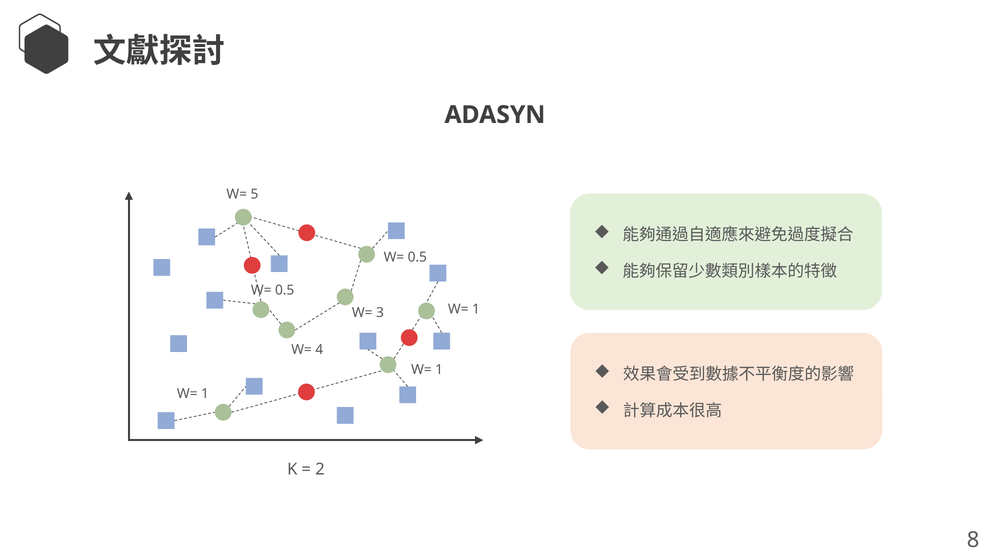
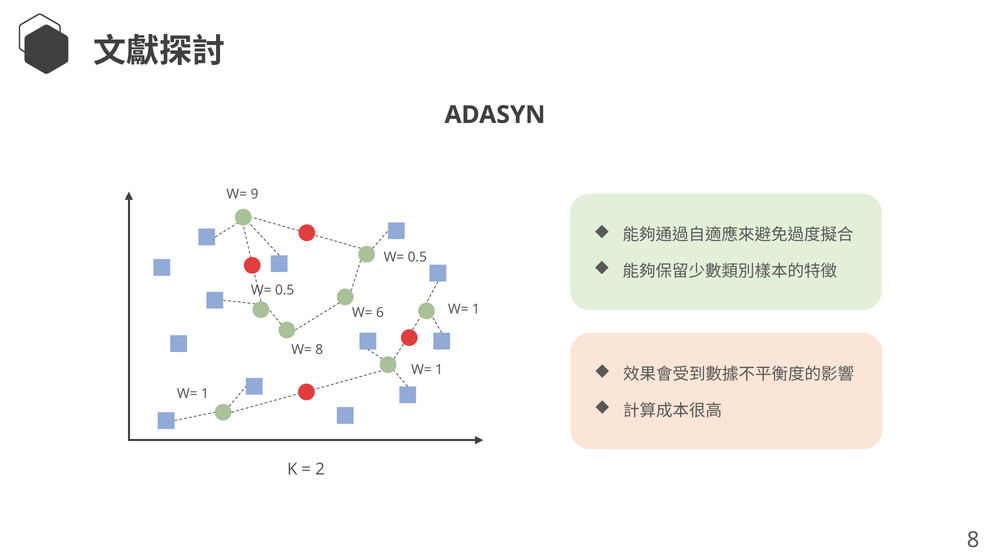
5: 5 -> 9 (255, 194)
3: 3 -> 6 (380, 313)
W= 4: 4 -> 8 (319, 350)
